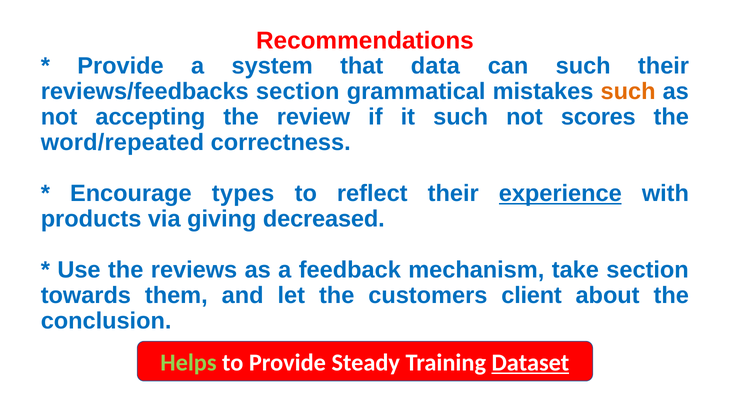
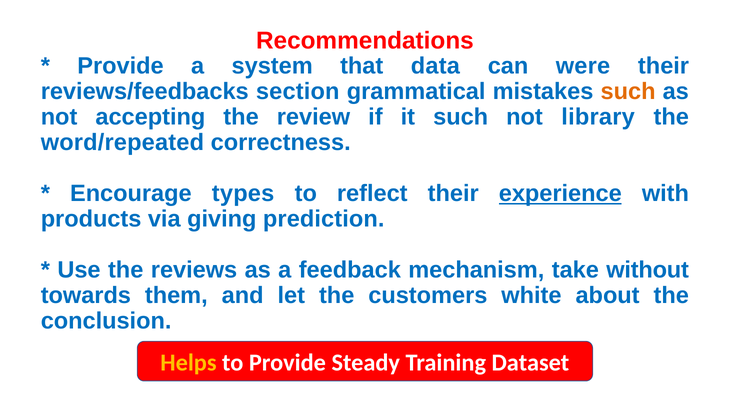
can such: such -> were (583, 66)
scores: scores -> library (598, 117)
decreased: decreased -> prediction (324, 219)
take section: section -> without (648, 270)
client: client -> white (531, 295)
Helps colour: light green -> yellow (188, 362)
Dataset underline: present -> none (530, 362)
